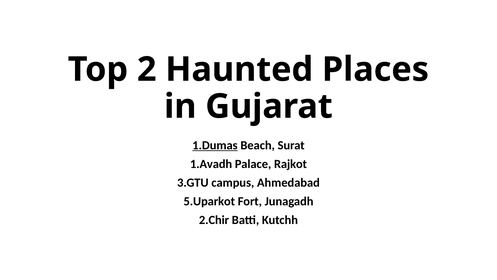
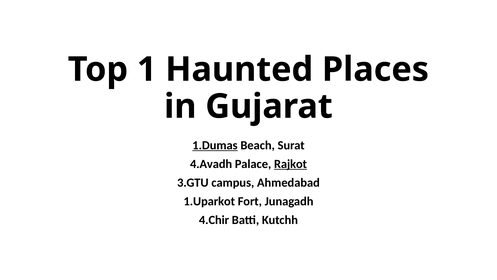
2: 2 -> 1 (147, 69)
1.Avadh: 1.Avadh -> 4.Avadh (211, 164)
Rajkot underline: none -> present (290, 164)
5.Uparkot: 5.Uparkot -> 1.Uparkot (209, 201)
2.Chir: 2.Chir -> 4.Chir (214, 220)
